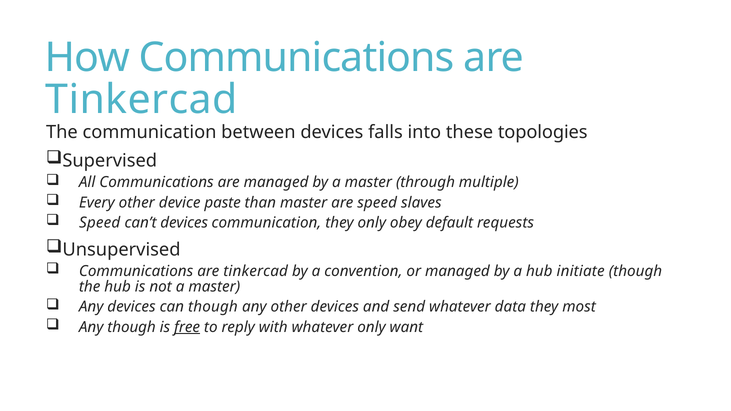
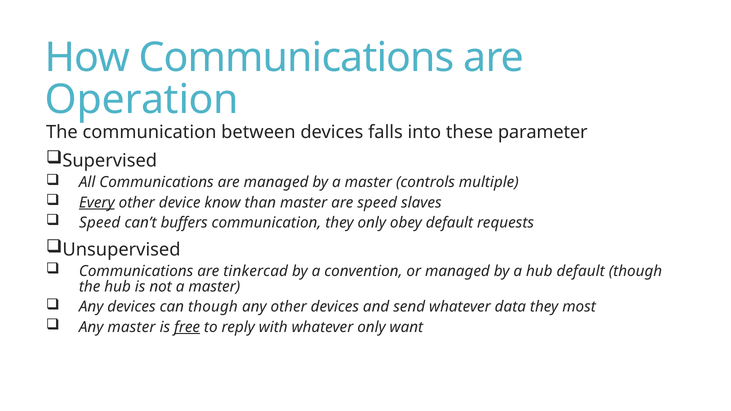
Tinkercad: Tinkercad -> Operation (142, 100)
topologies: topologies -> parameter (543, 132)
through: through -> controls (425, 183)
Every underline: none -> present (97, 203)
paste: paste -> know (223, 203)
can’t devices: devices -> buffers (184, 223)
hub initiate: initiate -> default (581, 271)
Any though: though -> master (131, 327)
